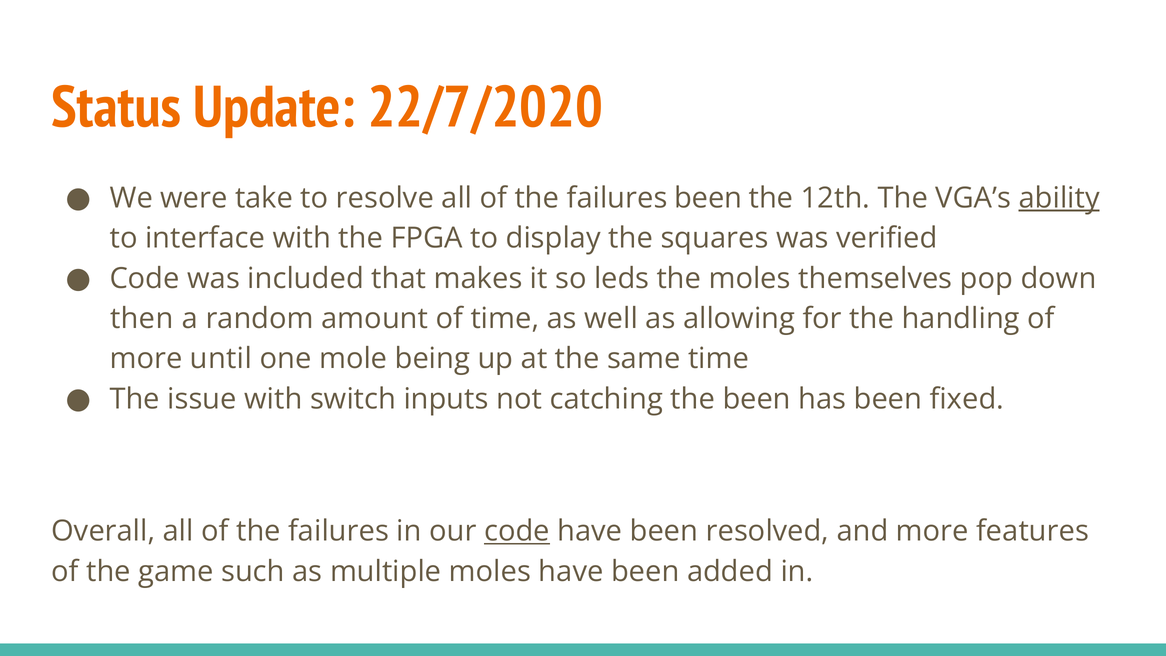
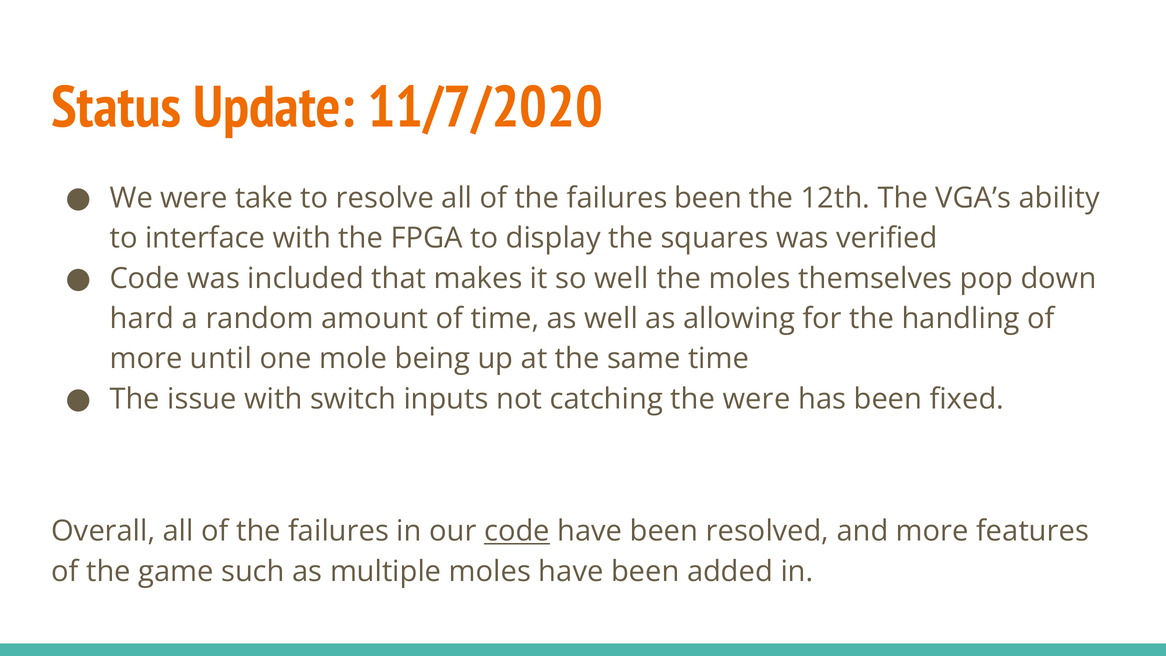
22/7/2020: 22/7/2020 -> 11/7/2020 (485, 107)
ability underline: present -> none (1059, 198)
so leds: leds -> well (621, 278)
then: then -> hard (142, 319)
the been: been -> were (756, 399)
